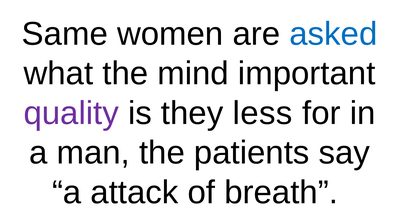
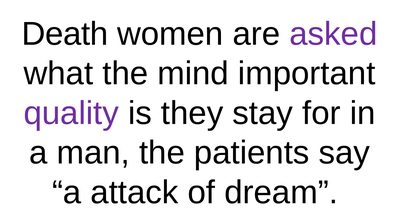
Same: Same -> Death (65, 34)
asked colour: blue -> purple (333, 34)
less: less -> stay (263, 113)
breath: breath -> dream (281, 192)
